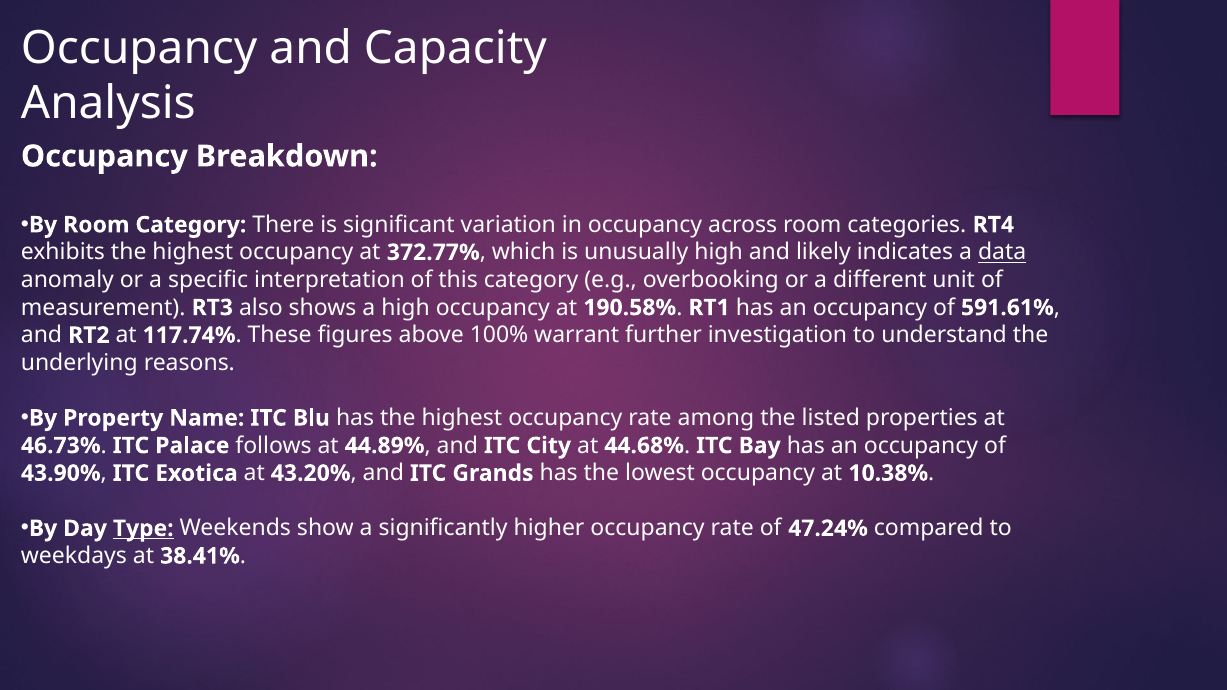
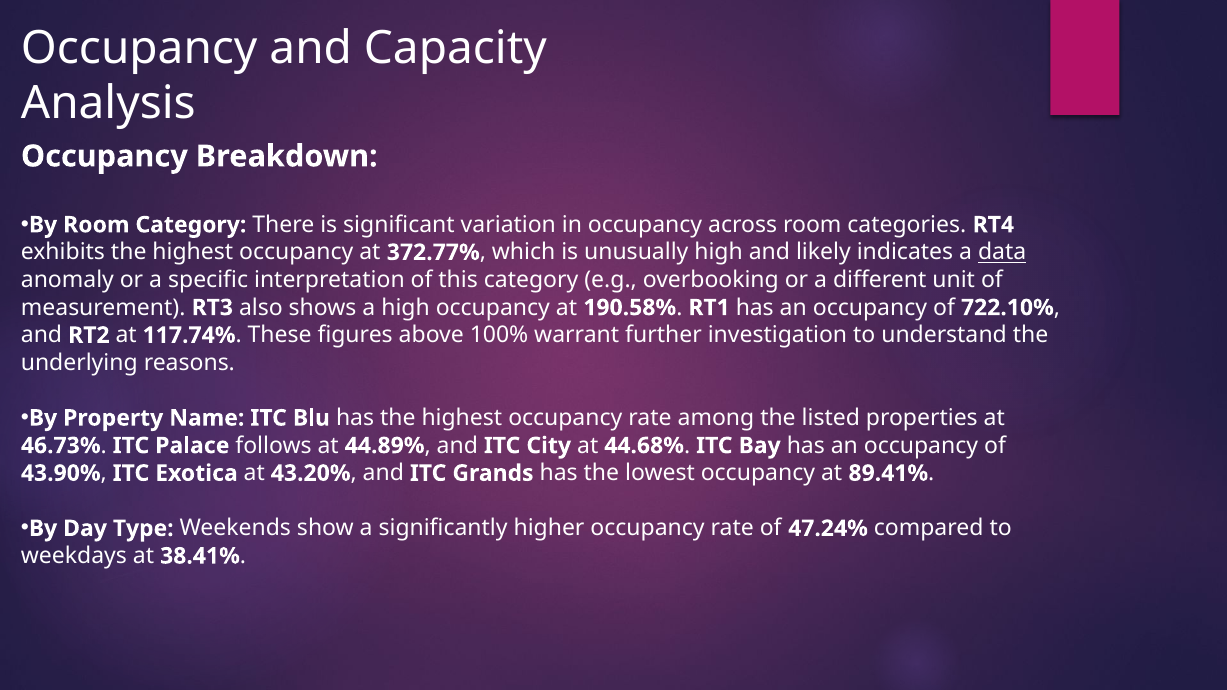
591.61%: 591.61% -> 722.10% (1007, 308)
10.38%: 10.38% -> 89.41% (888, 473)
Type underline: present -> none (143, 529)
